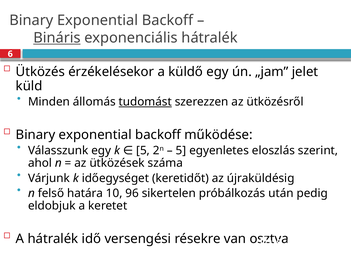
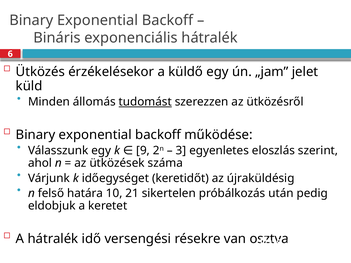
Bináris underline: present -> none (57, 38)
k 5: 5 -> 9 (143, 151)
5: 5 -> 3 (181, 151)
96: 96 -> 21 (132, 193)
